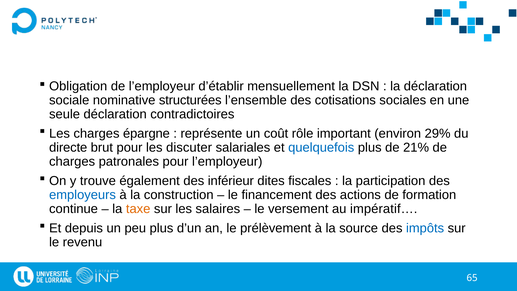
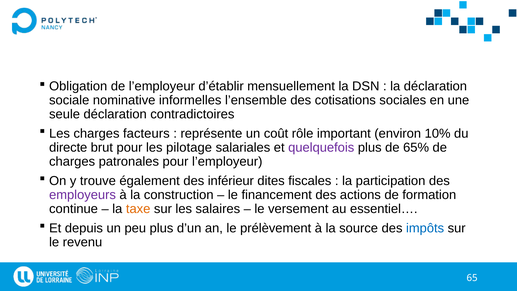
structurées: structurées -> informelles (190, 100)
épargne: épargne -> facteurs (146, 134)
29%: 29% -> 10% (438, 134)
discuter: discuter -> pilotage (189, 147)
quelquefois colour: blue -> purple (321, 147)
21%: 21% -> 65% (416, 147)
employeurs colour: blue -> purple (82, 195)
impératif…: impératif… -> essentiel… (384, 209)
